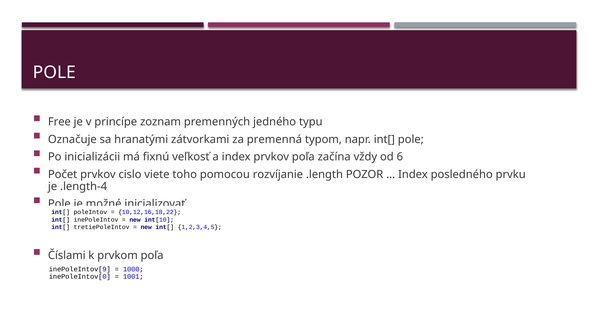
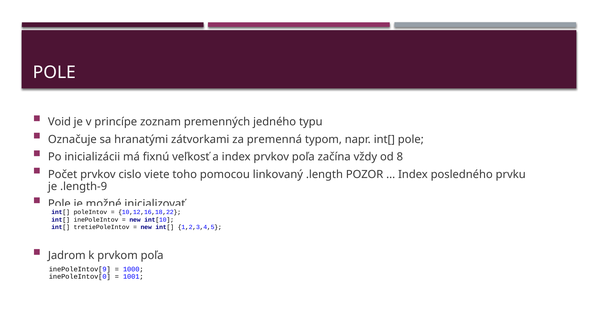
Free: Free -> Void (59, 122)
6: 6 -> 8 (400, 157)
rozvíjanie: rozvíjanie -> linkovaný (278, 174)
.length-4: .length-4 -> .length-9 (84, 187)
Číslami: Číslami -> Jadrom (67, 256)
